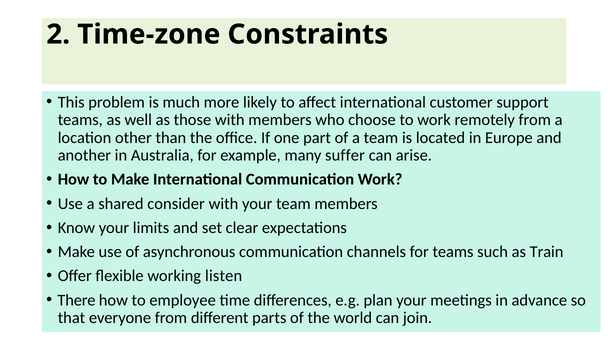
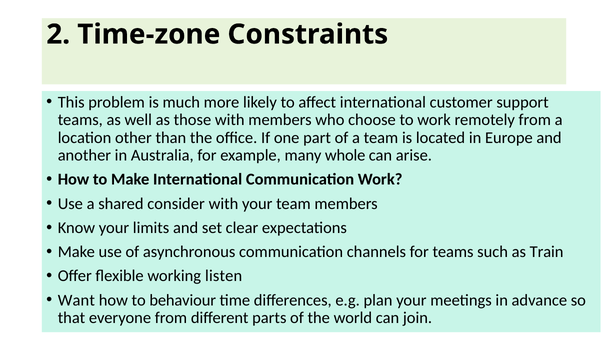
suffer: suffer -> whole (345, 155)
There: There -> Want (76, 300)
employee: employee -> behaviour (183, 300)
